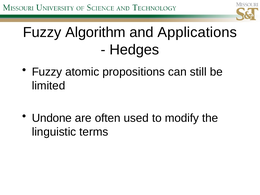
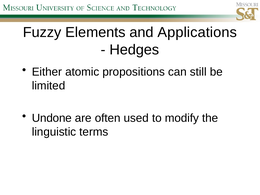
Algorithm: Algorithm -> Elements (95, 32)
Fuzzy: Fuzzy -> Either (47, 72)
